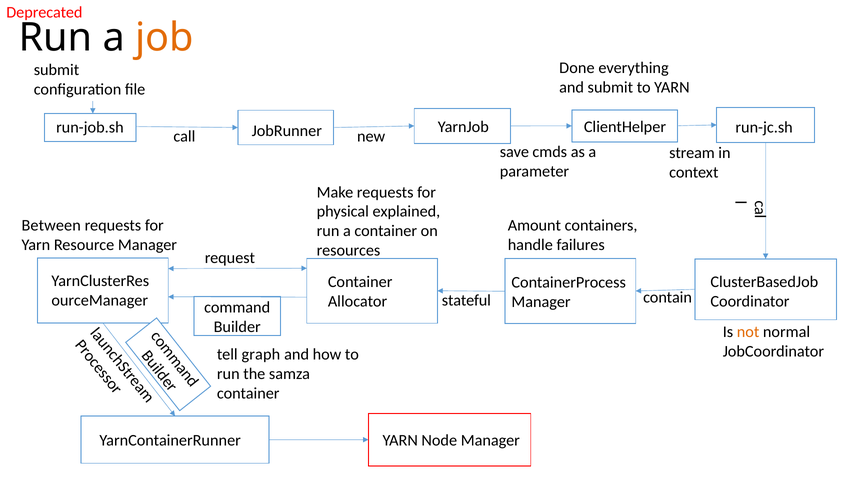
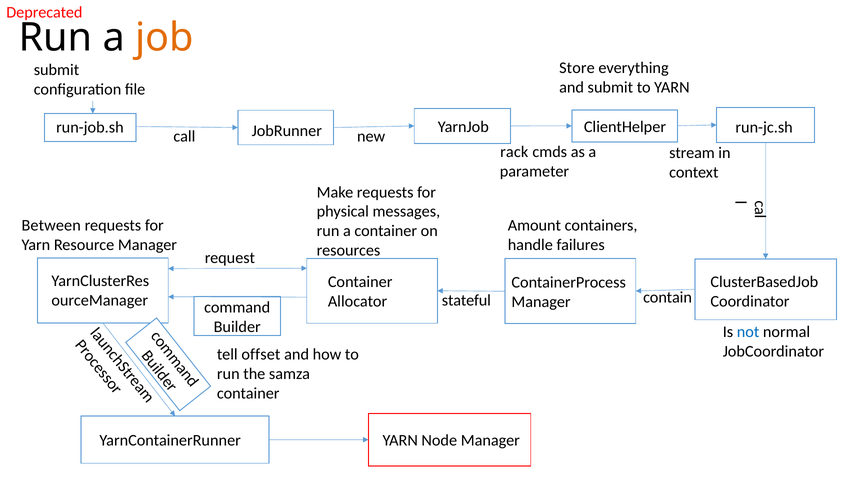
Done: Done -> Store (577, 68)
save: save -> rack (514, 152)
explained: explained -> messages (406, 212)
not colour: orange -> blue (748, 332)
graph: graph -> offset (261, 354)
